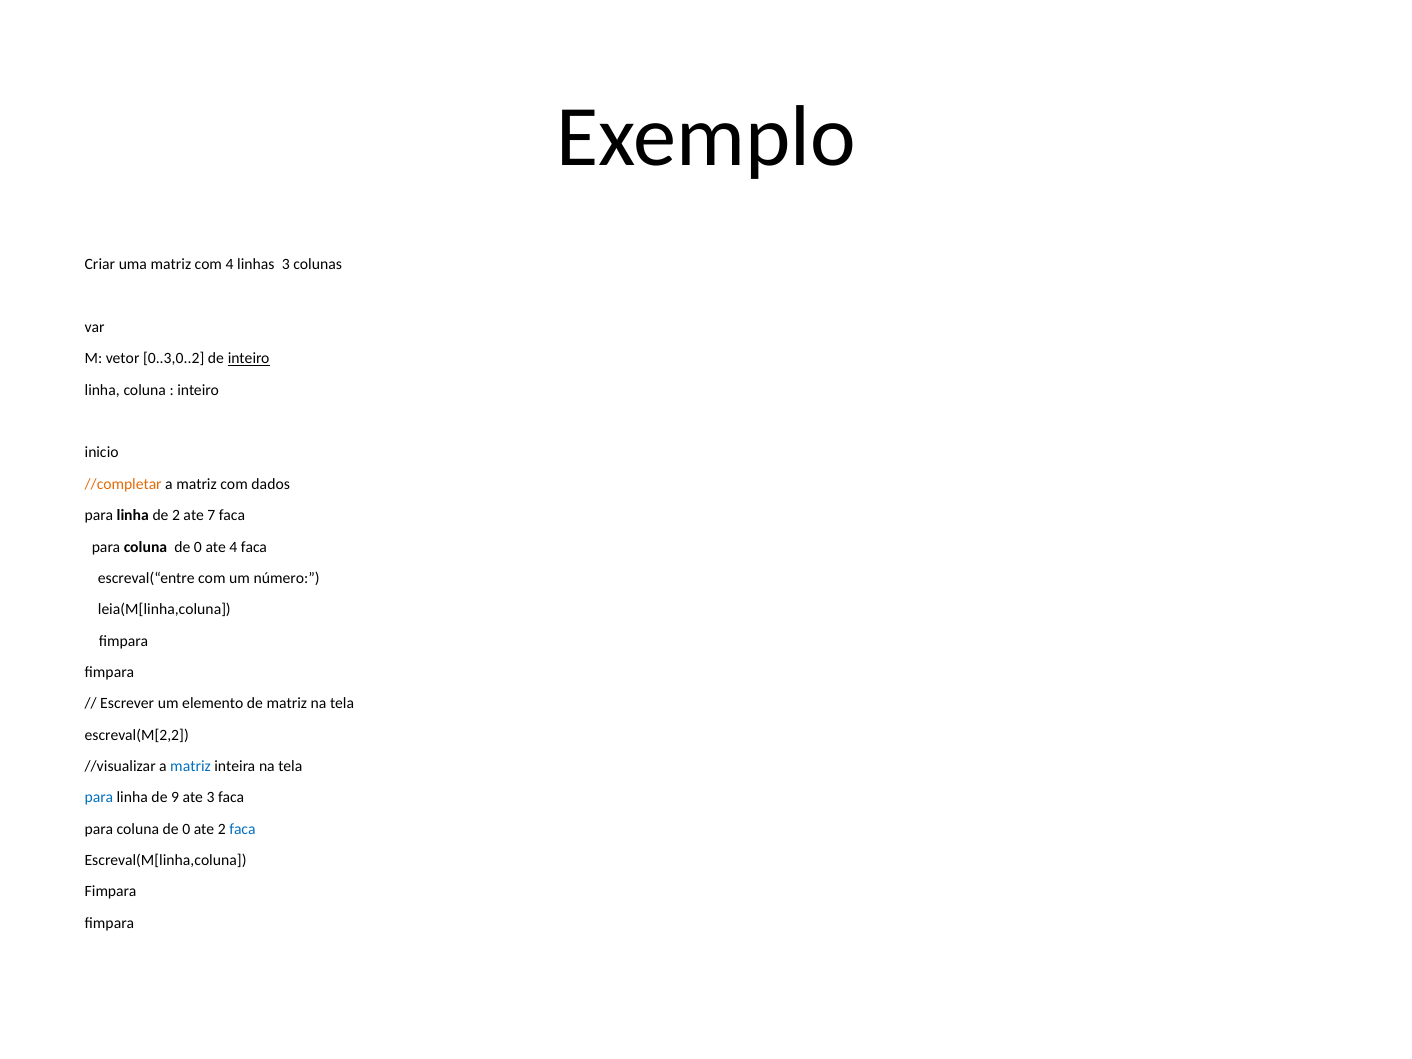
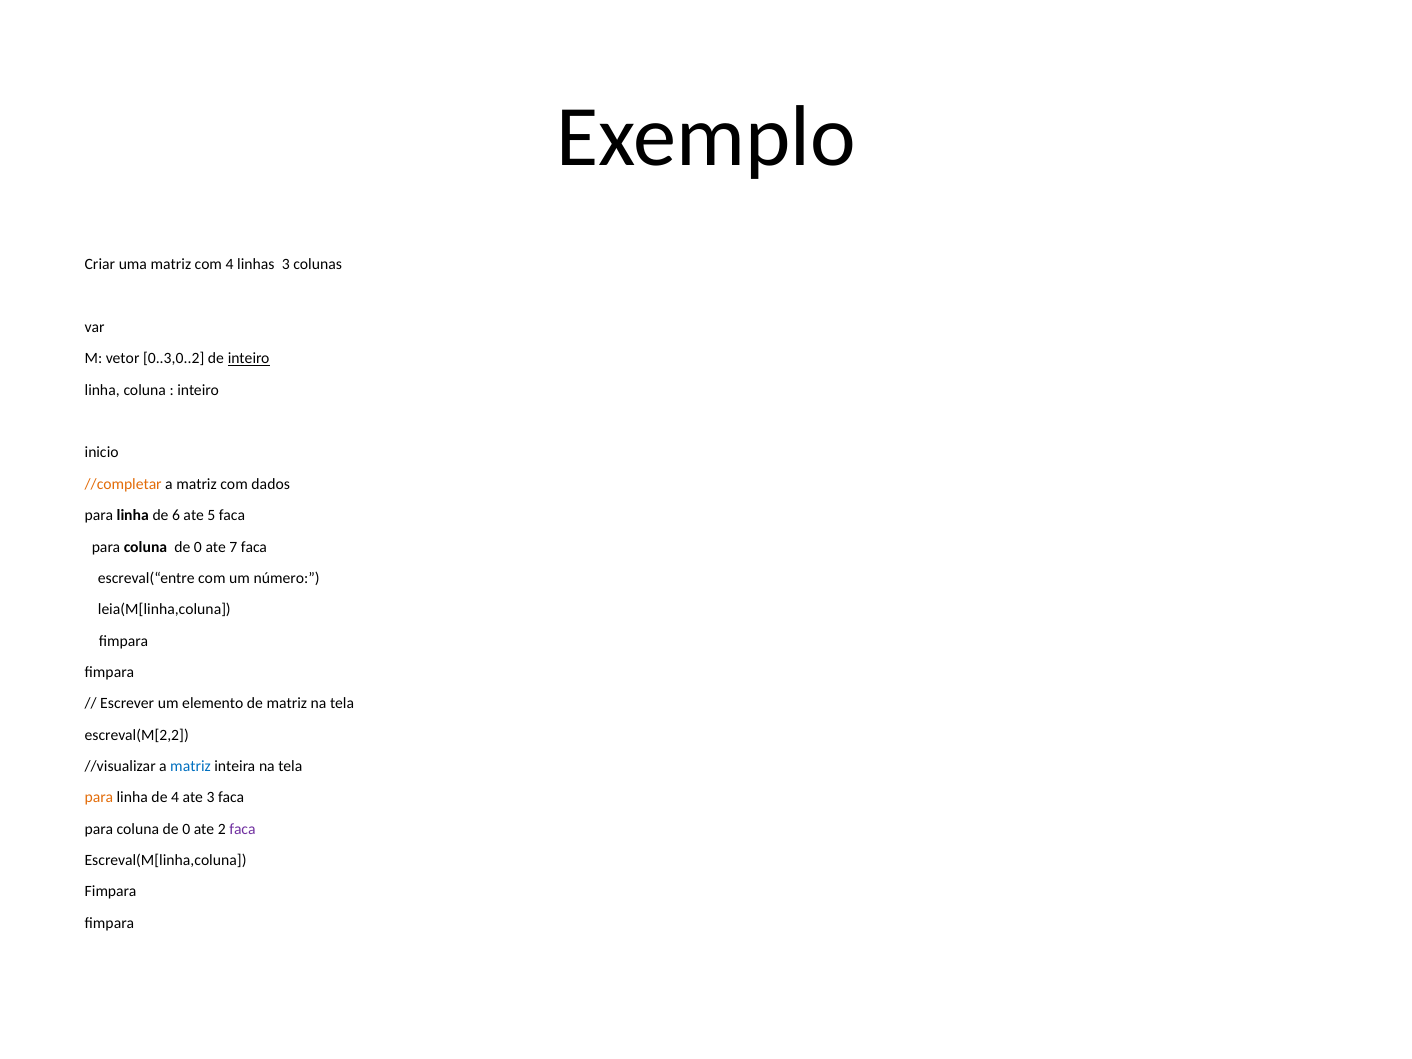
de 2: 2 -> 6 (176, 515)
7: 7 -> 5 (211, 515)
ate 4: 4 -> 7 (233, 547)
para colour: blue -> orange (99, 798)
de 9: 9 -> 4 (175, 798)
faca colour: blue -> purple (242, 829)
